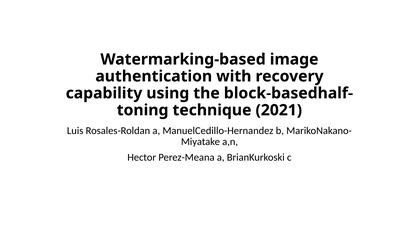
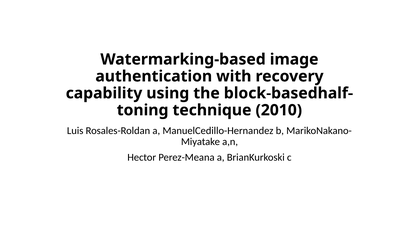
2021: 2021 -> 2010 (279, 110)
